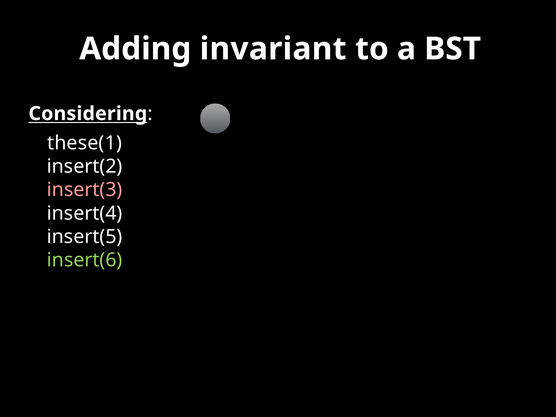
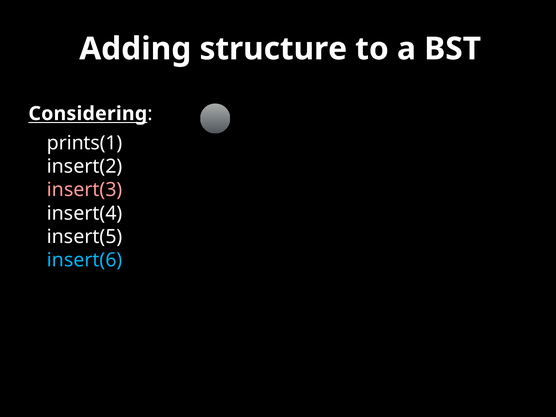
invariant: invariant -> structure (273, 49)
these(1: these(1 -> prints(1 (85, 143)
insert(6 colour: light green -> light blue (85, 260)
